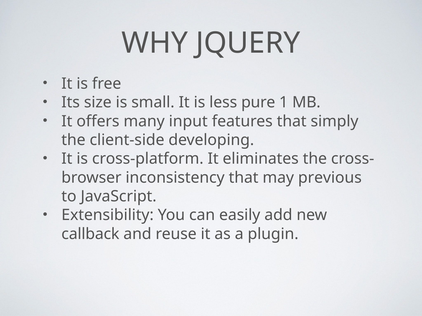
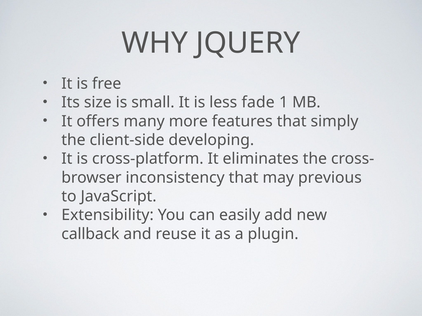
pure: pure -> fade (258, 103)
input: input -> more (188, 121)
